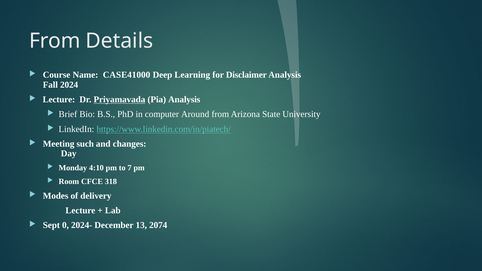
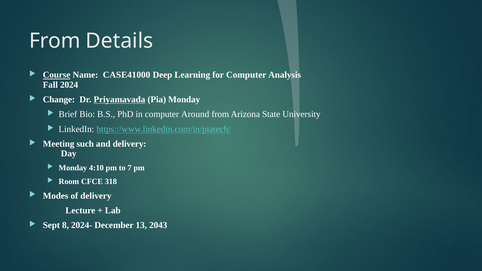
Course underline: none -> present (57, 75)
for Disclaimer: Disclaimer -> Computer (246, 75)
Lecture: Lecture -> Change (59, 100)
Pia Analysis: Analysis -> Monday (184, 100)
and changes: changes -> delivery (130, 144)
0: 0 -> 8 (65, 225)
2074: 2074 -> 2043 (158, 225)
